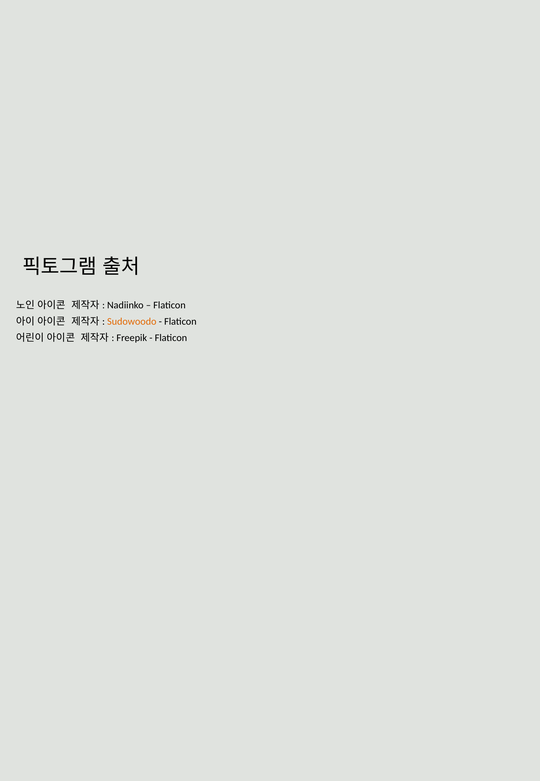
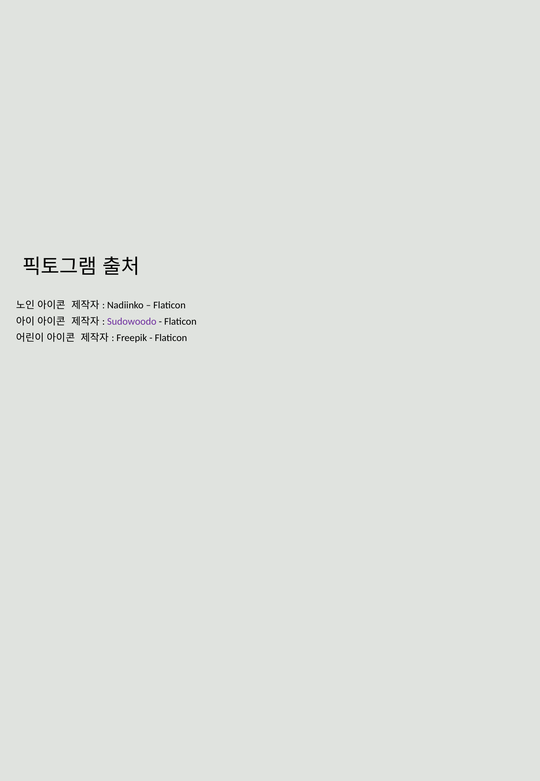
Sudowoodo colour: orange -> purple (132, 321)
